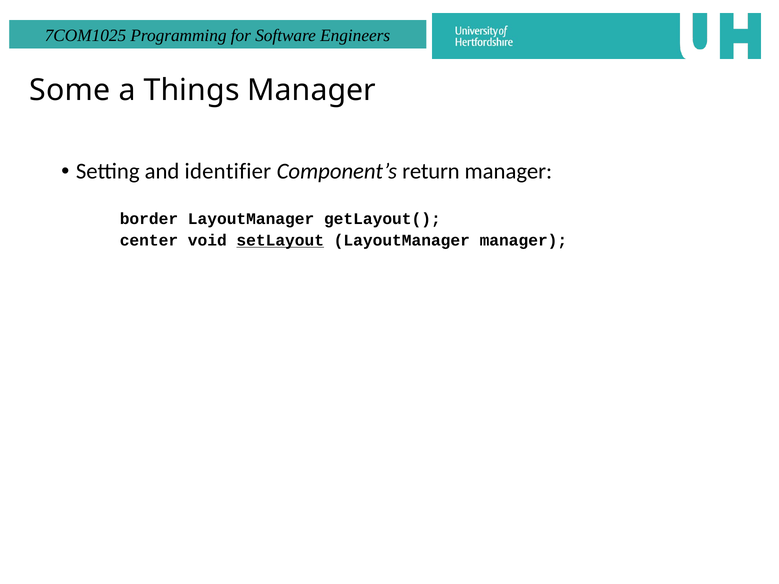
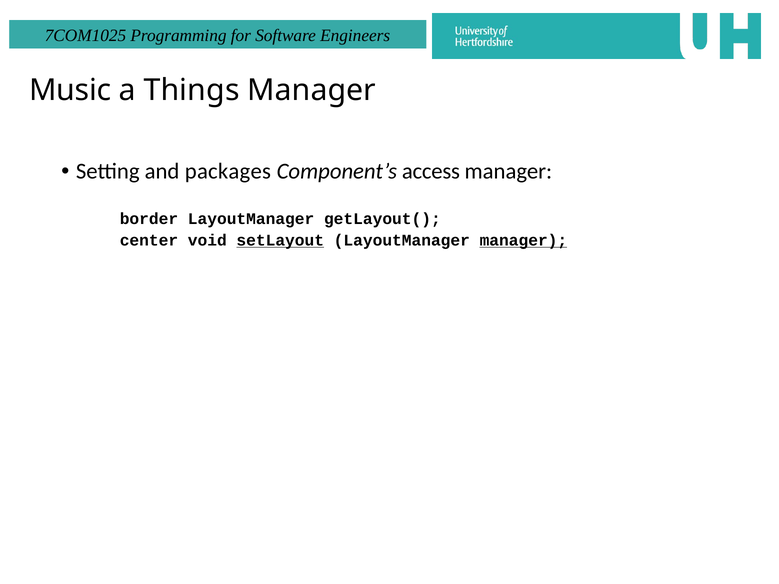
Some: Some -> Music (70, 90)
identifier: identifier -> packages (228, 172)
return: return -> access (431, 172)
manager underline: none -> present (523, 240)
